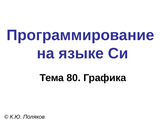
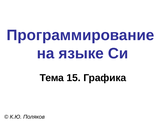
80: 80 -> 15 (74, 78)
